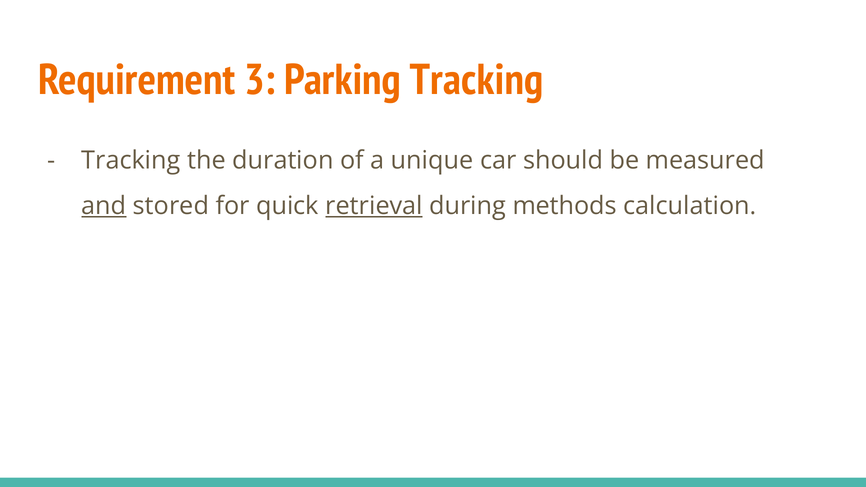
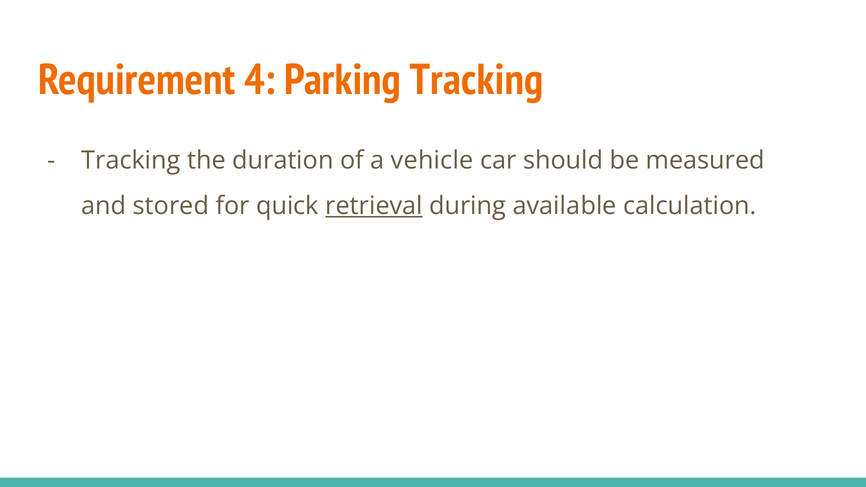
3: 3 -> 4 (260, 80)
unique: unique -> vehicle (432, 161)
and underline: present -> none (104, 206)
methods: methods -> available (565, 206)
